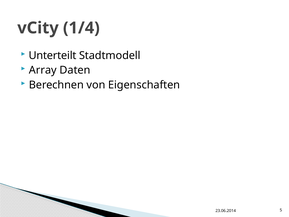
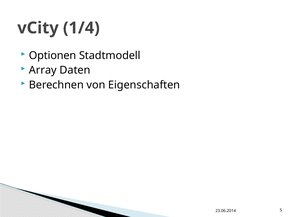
Unterteilt: Unterteilt -> Optionen (53, 56)
